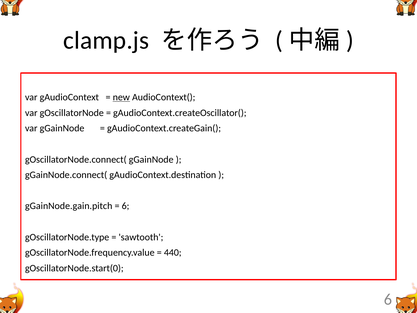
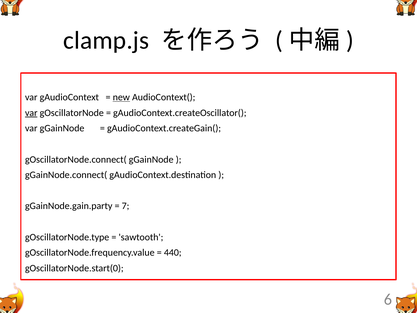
var underline: none -> present (31, 113)
gGainNode.gain.pitch: gGainNode.gain.pitch -> gGainNode.gain.party (69, 206)
6: 6 -> 7 (126, 206)
